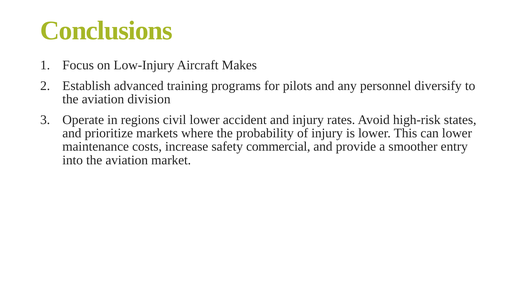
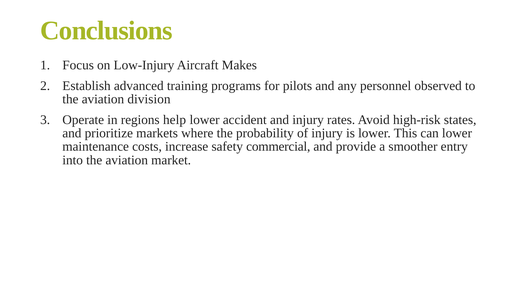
diversify: diversify -> observed (438, 86)
civil: civil -> help (175, 120)
